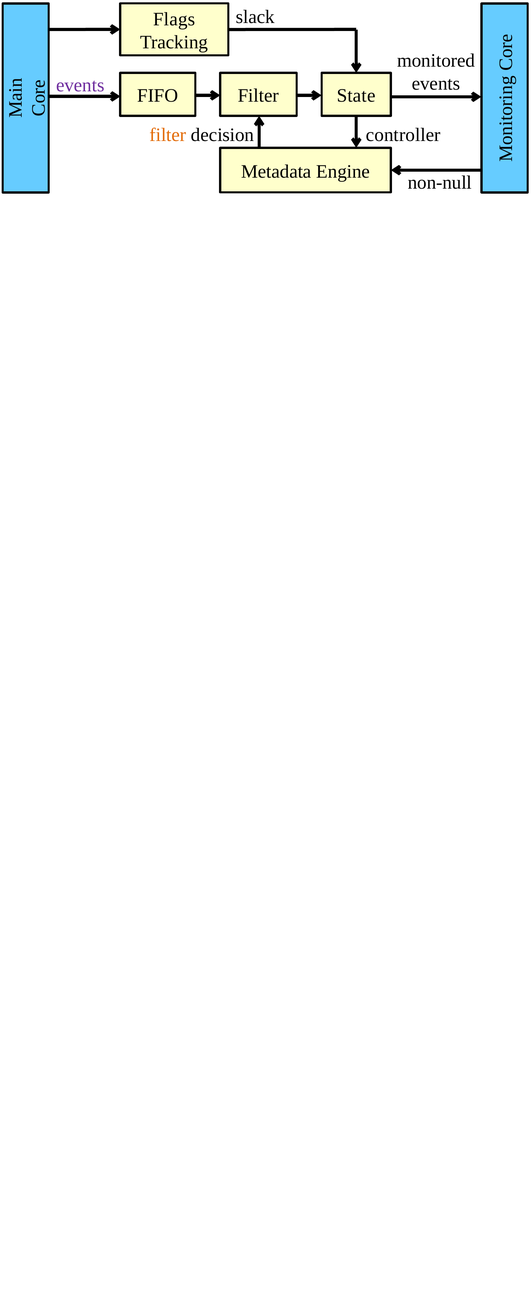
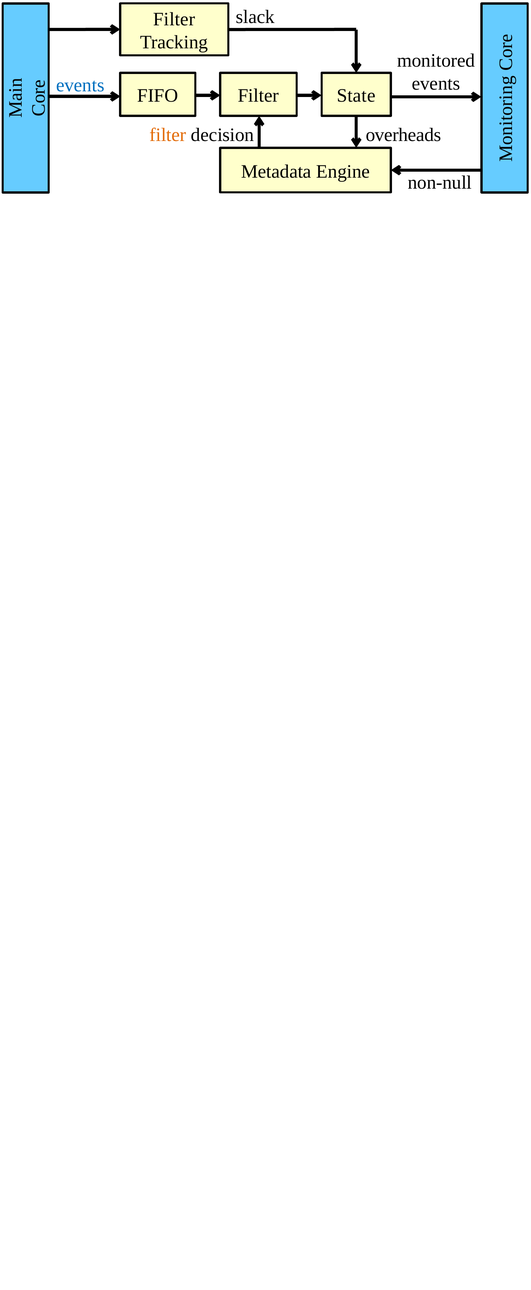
Flags: Flags -> Filter (174, 19)
events colour: purple -> blue (80, 85)
controller: controller -> overheads (403, 135)
